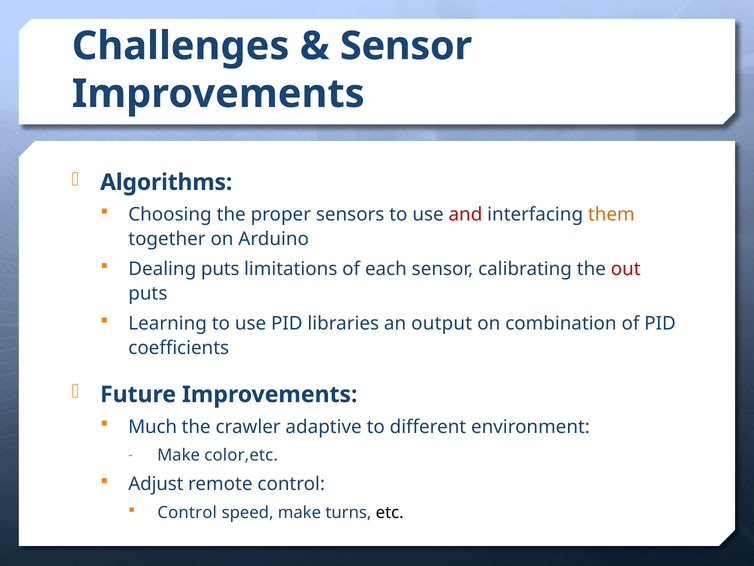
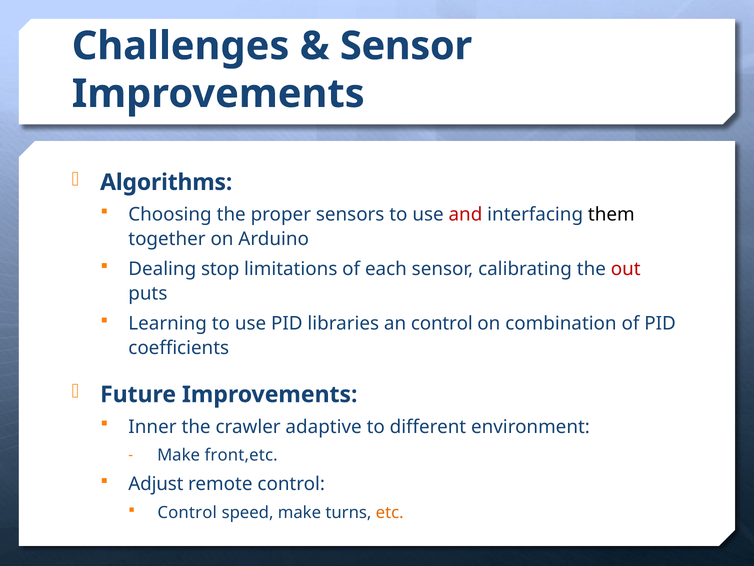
them colour: orange -> black (611, 214)
Dealing puts: puts -> stop (220, 269)
an output: output -> control (442, 323)
Much: Much -> Inner (153, 426)
color,etc: color,etc -> front,etc (241, 455)
etc colour: black -> orange (390, 512)
